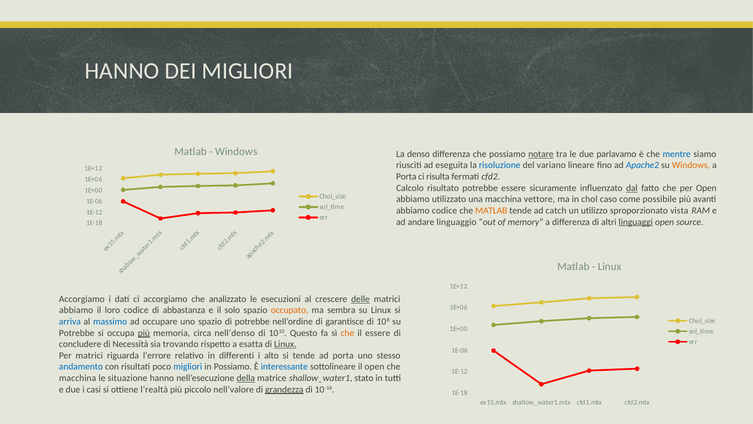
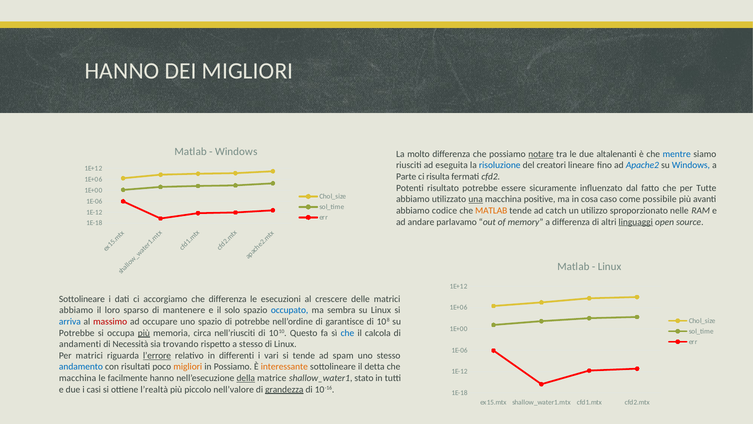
denso: denso -> molto (418, 154)
parlavamo: parlavamo -> altalenanti (616, 154)
variano: variano -> creatori (551, 165)
Windows colour: orange -> blue (691, 165)
Porta: Porta -> Parte (406, 177)
Calcolo: Calcolo -> Potenti (410, 188)
dal underline: present -> none (632, 188)
per Open: Open -> Tutte (706, 188)
una underline: none -> present (476, 199)
vettore: vettore -> positive (540, 199)
chol: chol -> cosa (589, 199)
vista: vista -> nelle (679, 210)
linguaggio: linguaggio -> parlavamo (457, 222)
Accorgiamo: Accorgiamo -> Sottolineare (82, 299)
che analizzato: analizzato -> differenza (228, 299)
delle underline: present -> none (360, 299)
loro codice: codice -> sparso (136, 310)
abbastanza: abbastanza -> mantenere (184, 310)
occupato colour: orange -> blue (290, 310)
massimo colour: blue -> red (110, 321)
nell’denso: nell’denso -> nell’riusciti (235, 333)
che colour: orange -> blue (347, 333)
il essere: essere -> calcola (378, 333)
concludere: concludere -> andamenti (80, 344)
a esatta: esatta -> stesso (251, 344)
Linux underline: present -> none (285, 344)
l’errore underline: none -> present (157, 355)
alto: alto -> vari (271, 355)
ad porta: porta -> spam (343, 355)
migliori colour: blue -> orange (188, 366)
interessante colour: blue -> orange (284, 366)
il open: open -> detta (375, 366)
situazione: situazione -> facilmente (128, 378)
